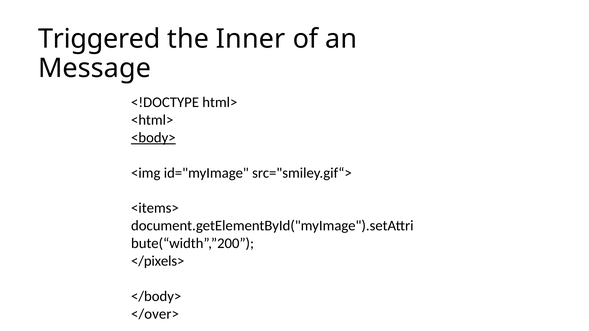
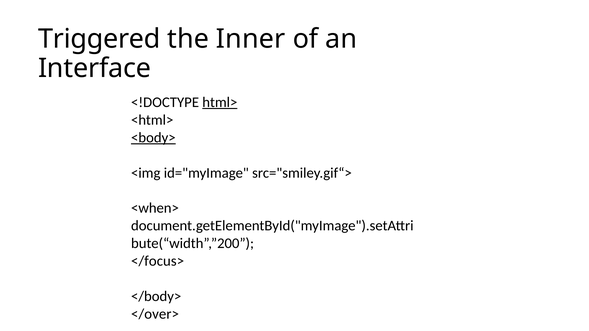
Message: Message -> Interface (95, 68)
html> underline: none -> present (220, 102)
<items>: <items> -> <when> (155, 208)
</pixels>: </pixels> -> </focus> (158, 261)
